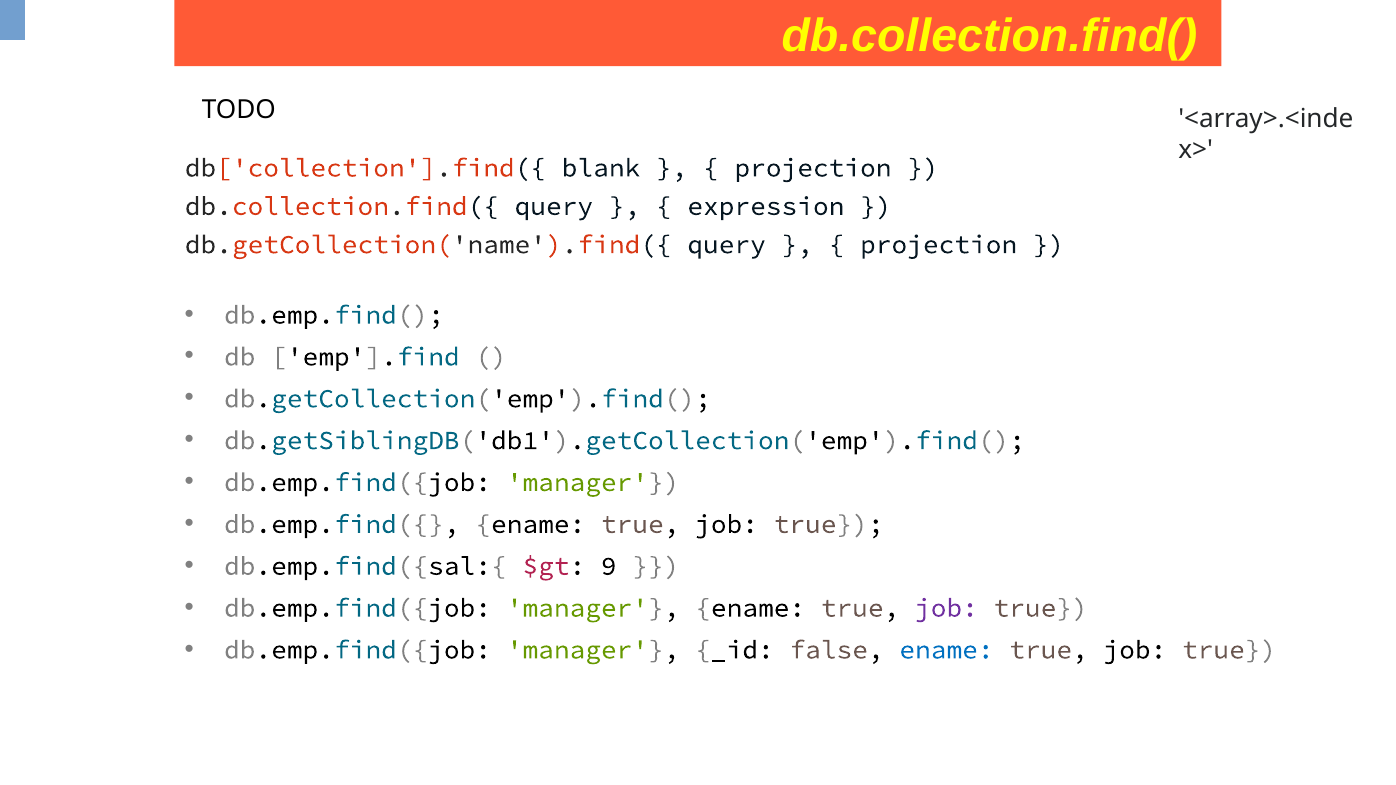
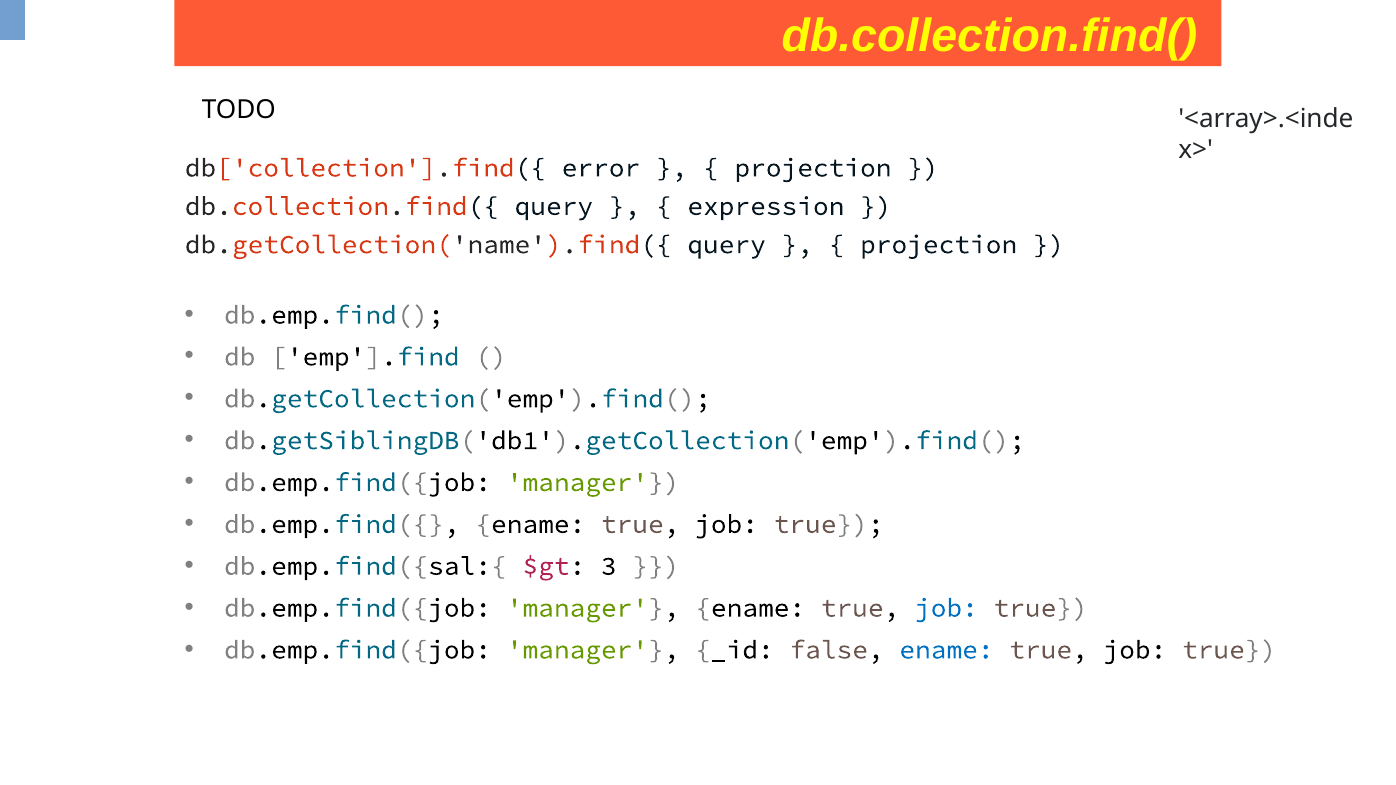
blank: blank -> error (601, 168)
9: 9 -> 3 (609, 566)
job colour: purple -> blue (946, 608)
